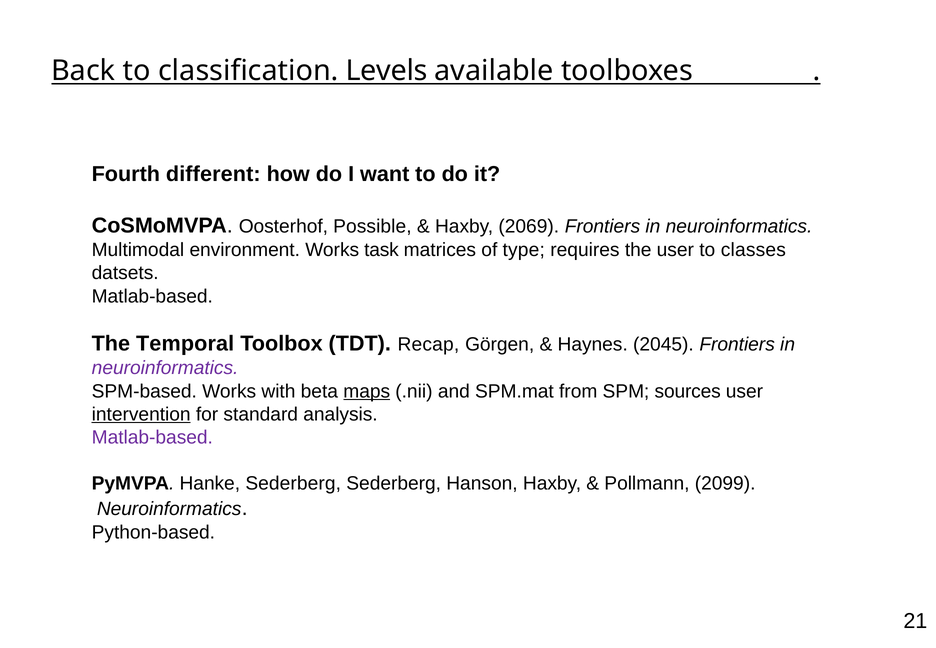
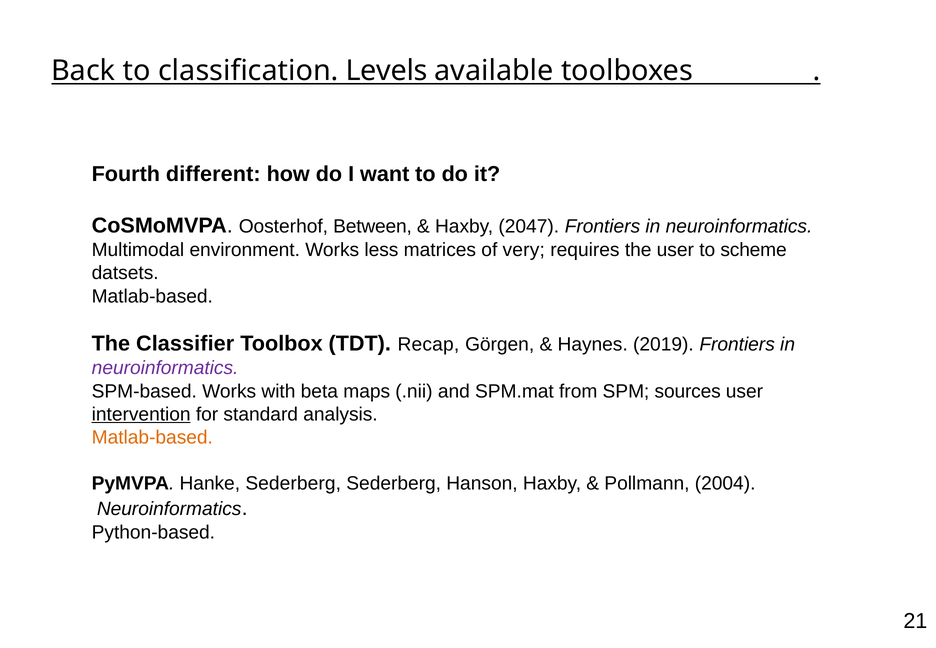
Possible: Possible -> Between (373, 227)
2069: 2069 -> 2047 (529, 227)
task: task -> less (381, 250)
type: type -> very (524, 250)
classes: classes -> scheme (754, 250)
Temporal: Temporal -> Classifier (185, 344)
2045: 2045 -> 2019 (663, 345)
maps underline: present -> none (367, 391)
Matlab-based colour: purple -> orange (152, 437)
2099: 2099 -> 2004 (725, 483)
